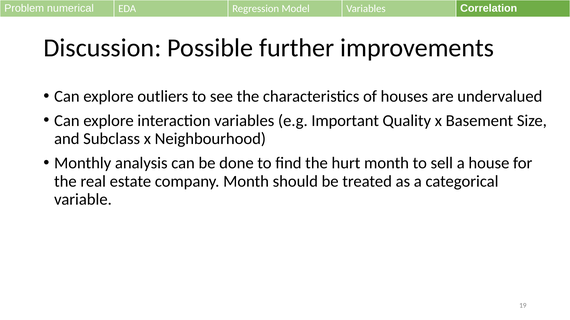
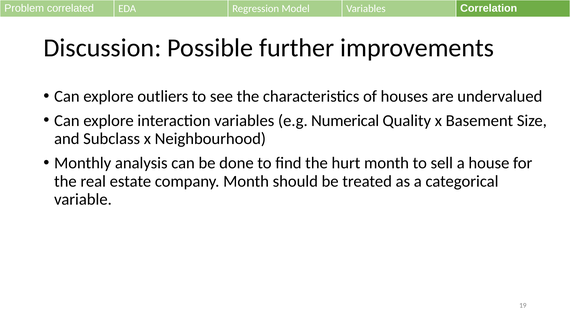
numerical: numerical -> correlated (70, 8)
Important: Important -> Numerical (345, 121)
